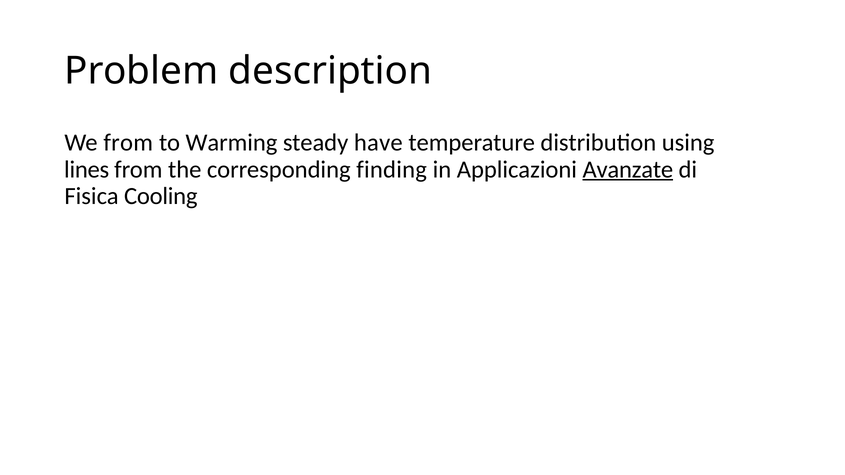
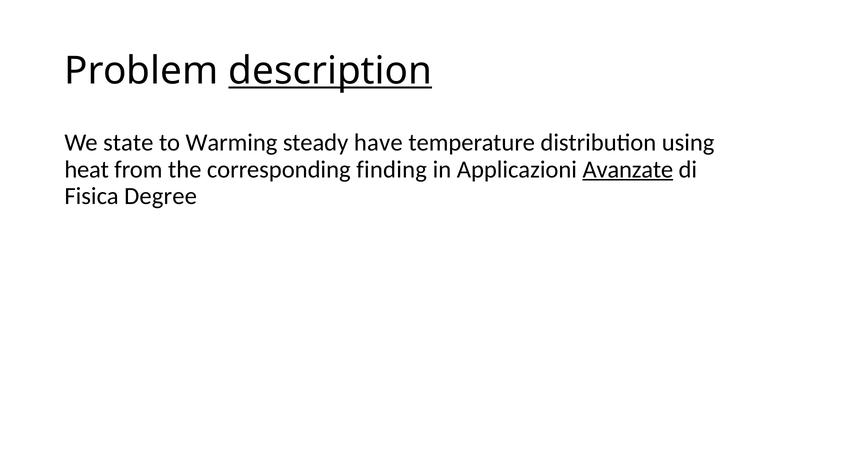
description underline: none -> present (330, 71)
We from: from -> state (128, 143)
lines: lines -> heat (87, 169)
Cooling: Cooling -> Degree (161, 196)
